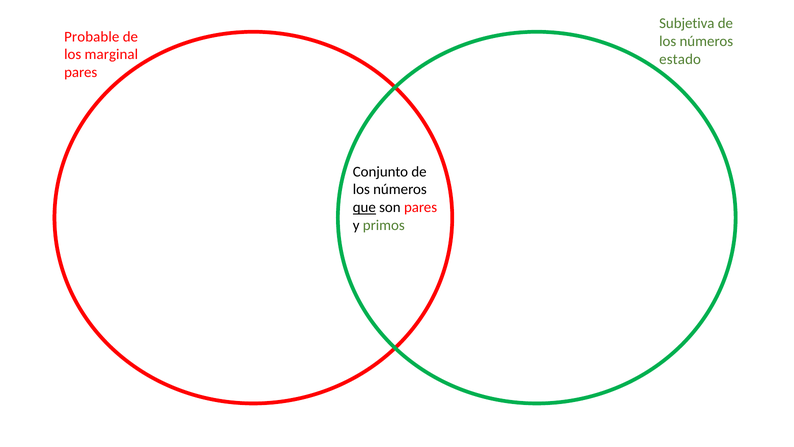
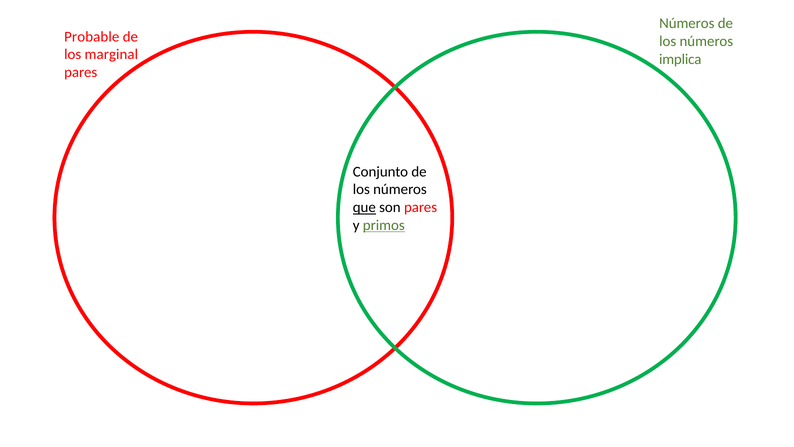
Subjetiva: Subjetiva -> Números (687, 23)
estado: estado -> implica (680, 59)
primos underline: none -> present (384, 225)
